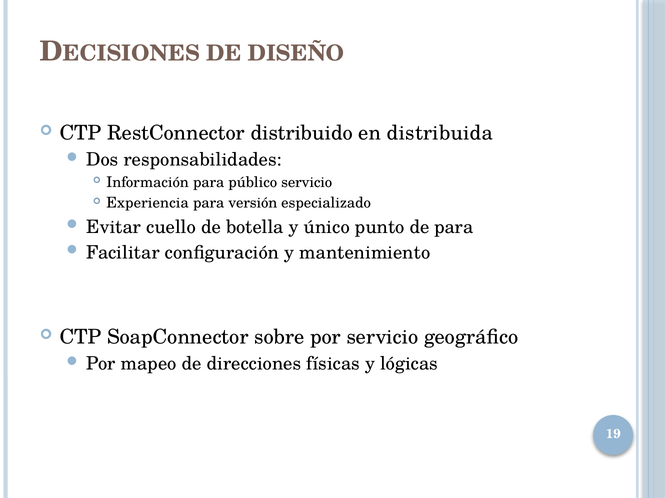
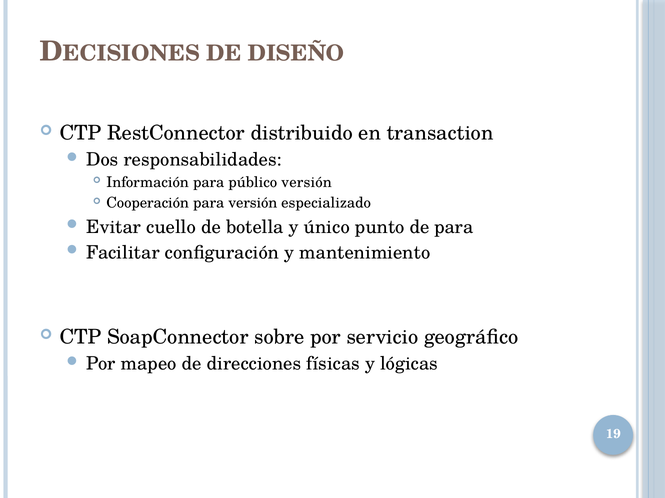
distribuida: distribuida -> transaction (440, 133)
público servicio: servicio -> versión (307, 183)
Experiencia: Experiencia -> Cooperación (148, 203)
